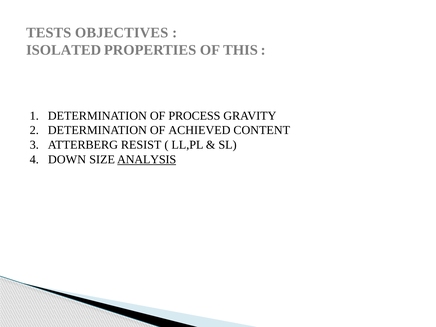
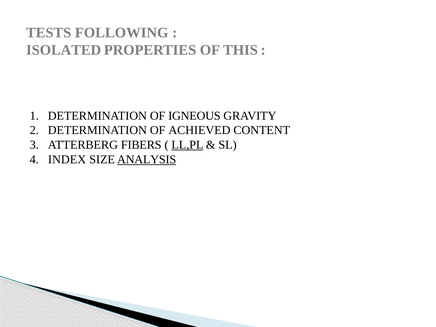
OBJECTIVES: OBJECTIVES -> FOLLOWING (122, 33)
PROCESS: PROCESS -> IGNEOUS (194, 116)
RESIST: RESIST -> FIBERS (141, 145)
LL,PL underline: none -> present (187, 145)
DOWN: DOWN -> INDEX (67, 159)
